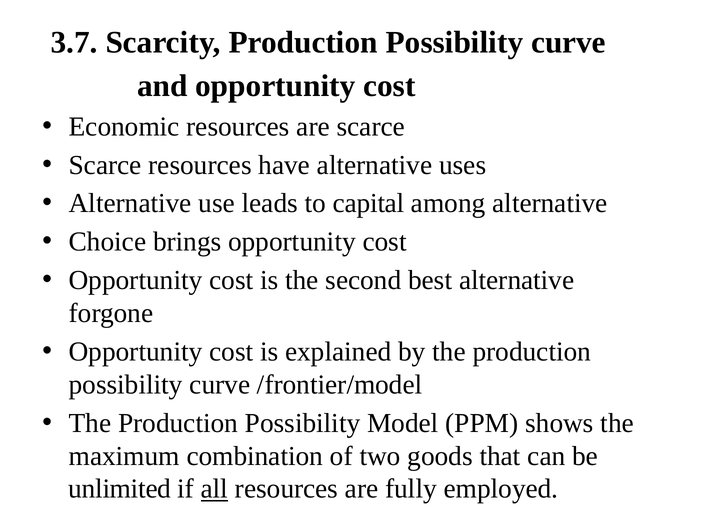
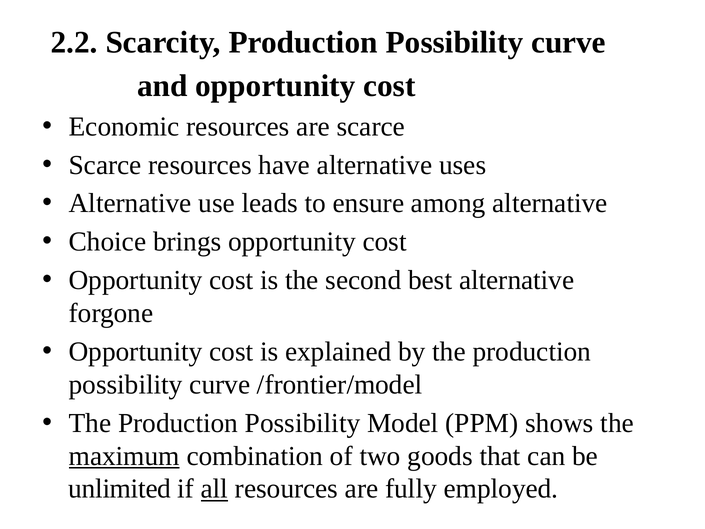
3.7: 3.7 -> 2.2 (74, 42)
capital: capital -> ensure (369, 203)
maximum underline: none -> present (124, 456)
